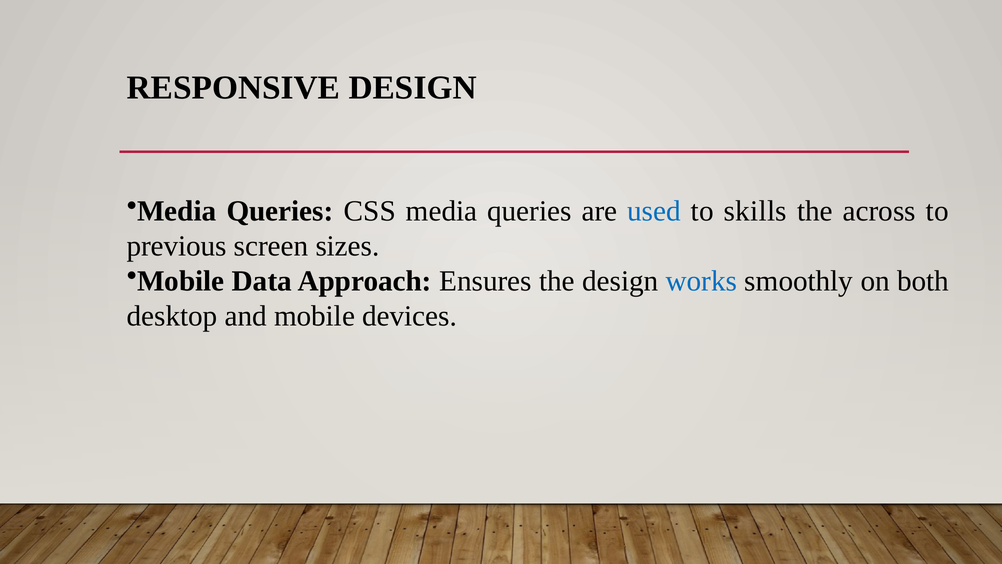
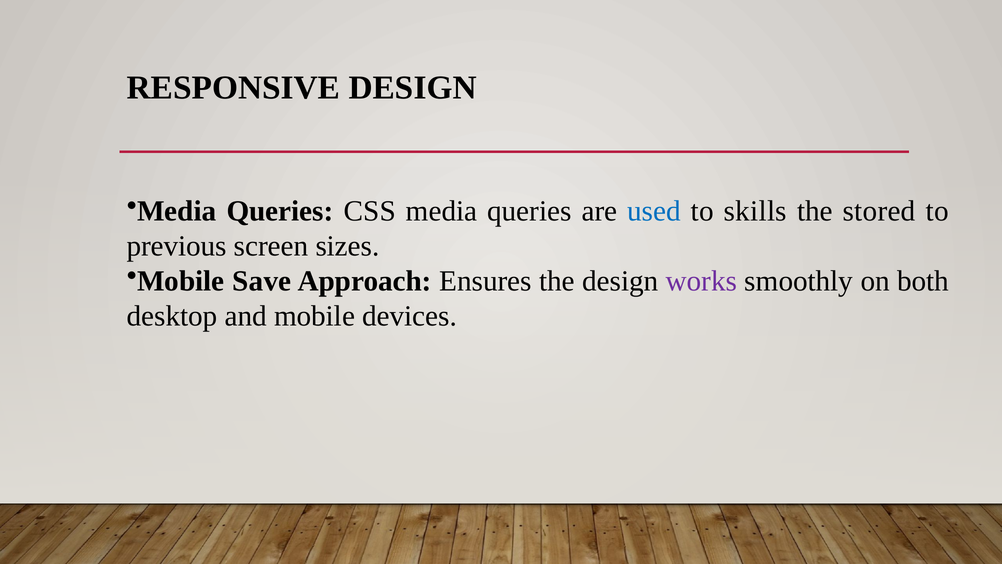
across: across -> stored (879, 211)
Data: Data -> Save (262, 281)
works colour: blue -> purple (701, 281)
